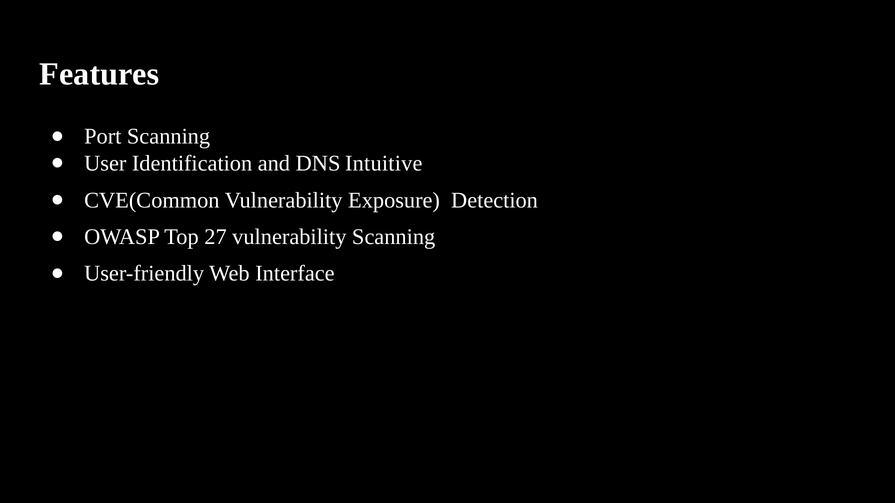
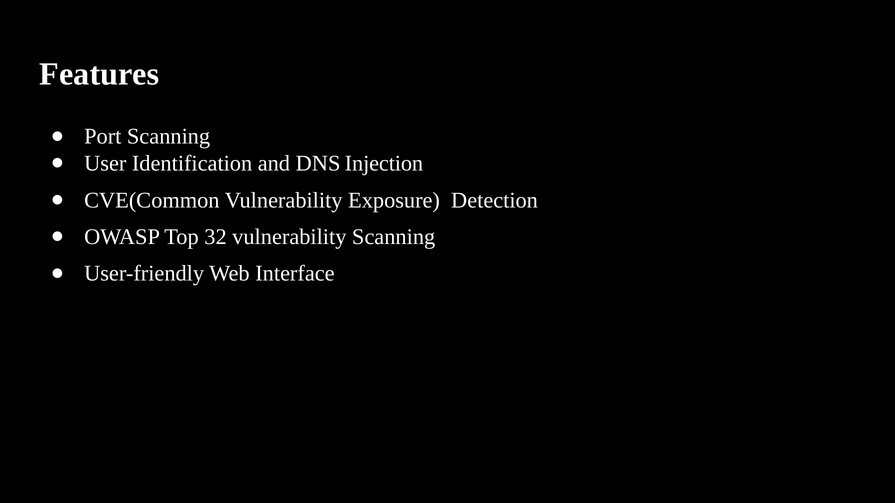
Intuitive: Intuitive -> Injection (384, 164)
27: 27 -> 32 (216, 237)
